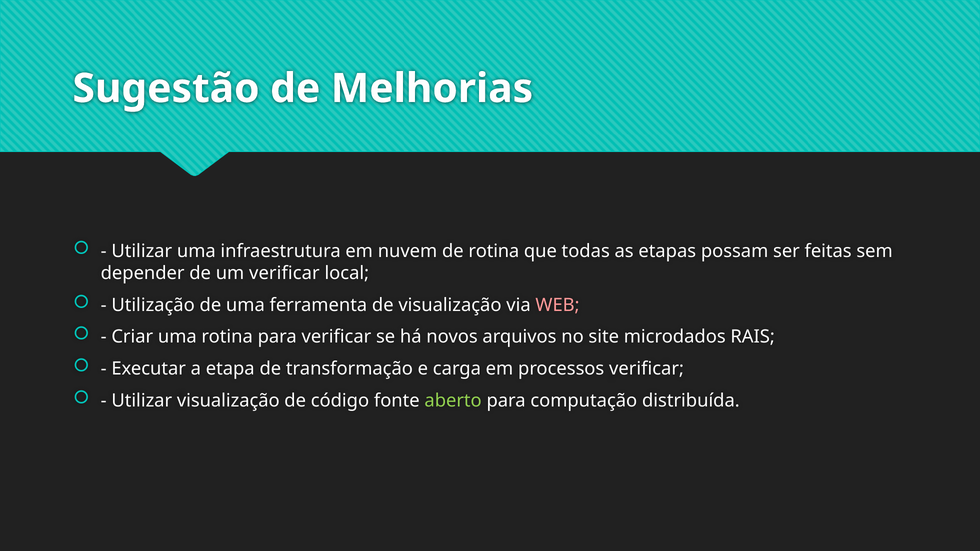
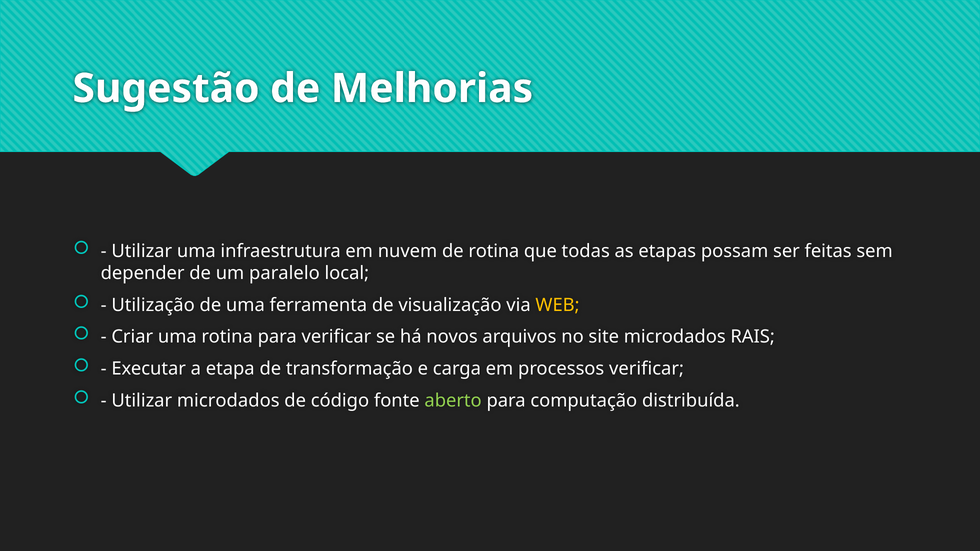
um verificar: verificar -> paralelo (284, 273)
WEB colour: pink -> yellow (557, 305)
Utilizar visualização: visualização -> microdados (228, 401)
